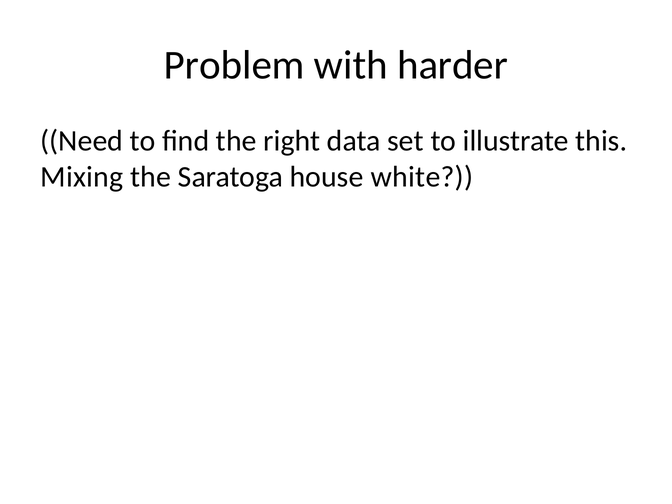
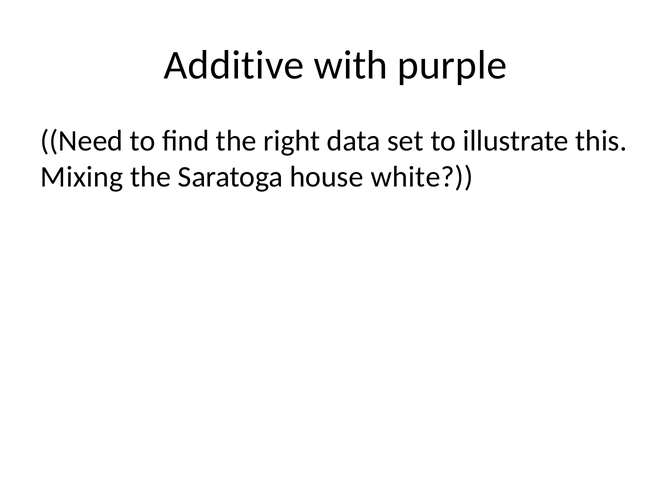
Problem: Problem -> Additive (234, 65)
harder: harder -> purple (452, 65)
